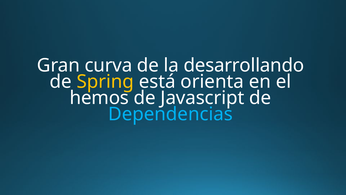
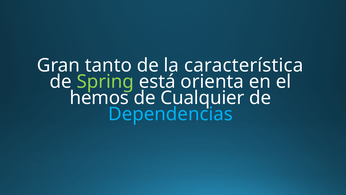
curva: curva -> tanto (108, 65)
desarrollando: desarrollando -> característica (244, 65)
Spring colour: yellow -> light green (105, 81)
Javascript: Javascript -> Cualquier (202, 98)
